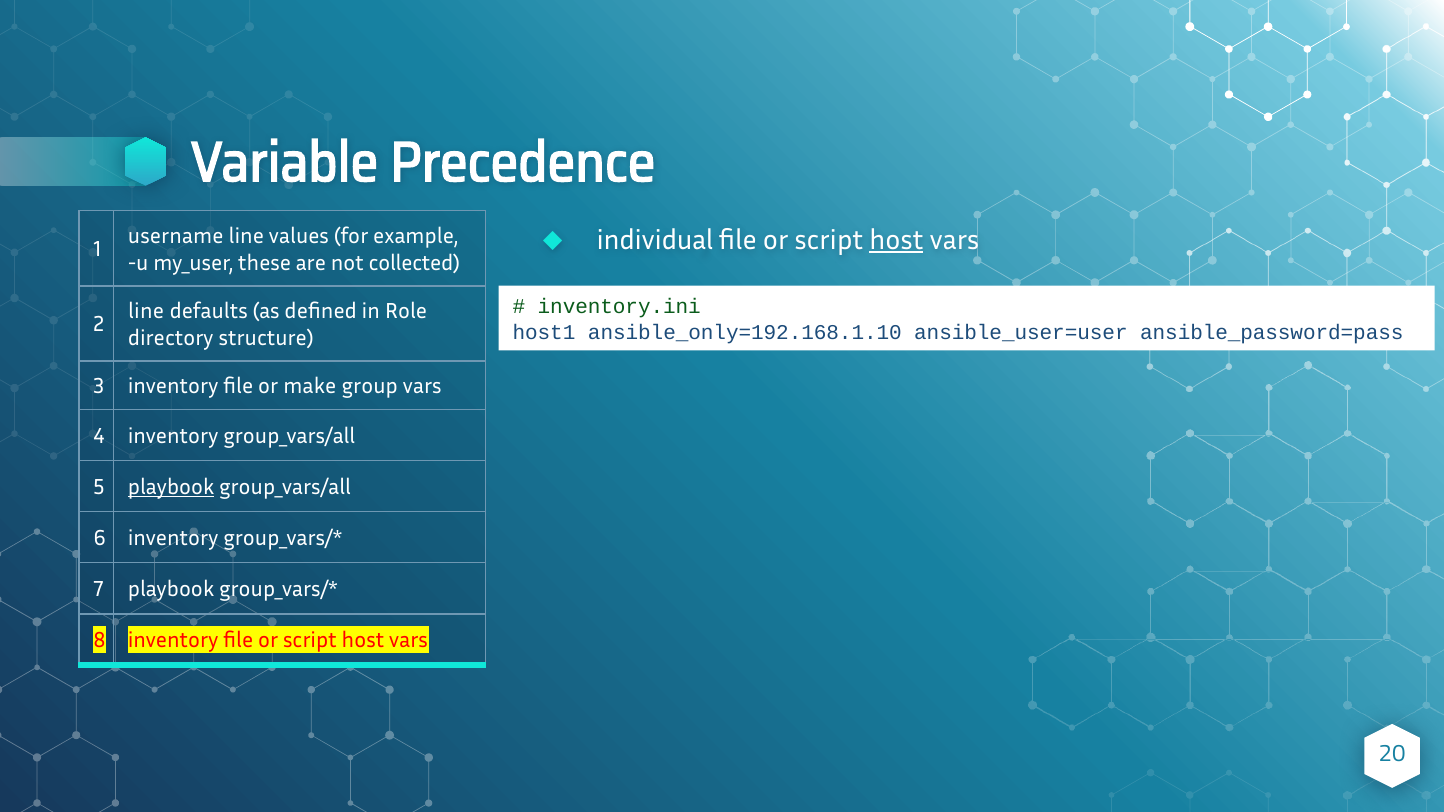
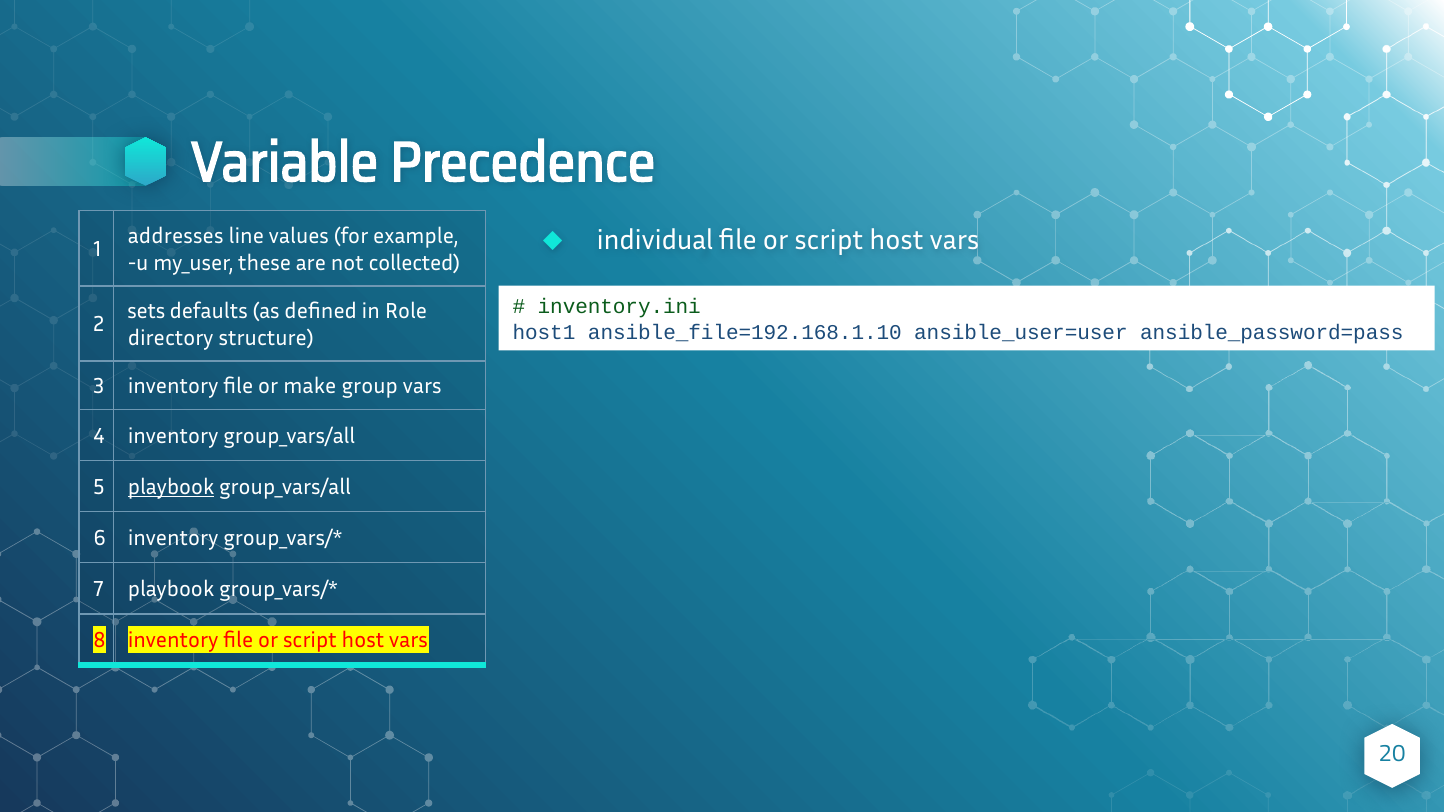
username: username -> addresses (176, 236)
host underline: present -> none (896, 240)
line: line -> sets (146, 311)
ansible_only=192.168.1.10: ansible_only=192.168.1.10 -> ansible_file=192.168.1.10 (745, 332)
